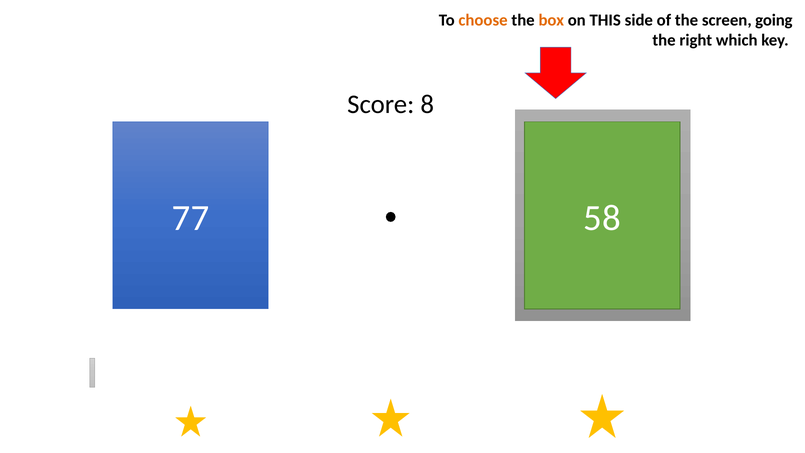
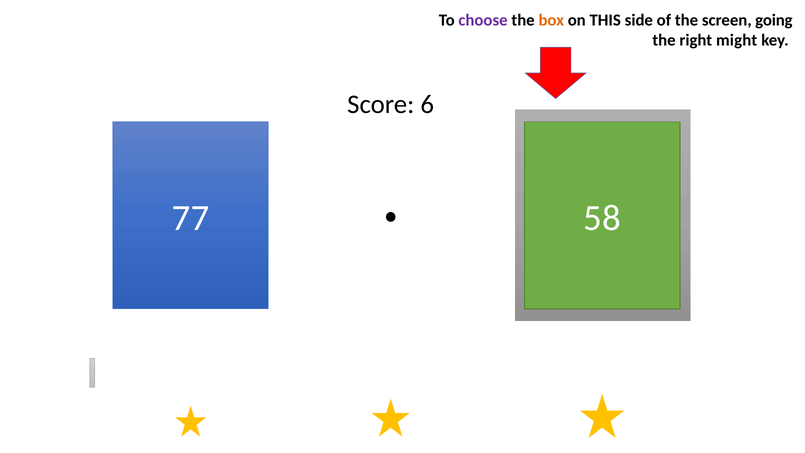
choose colour: orange -> purple (483, 20)
which: which -> might (737, 40)
8: 8 -> 6 (427, 104)
